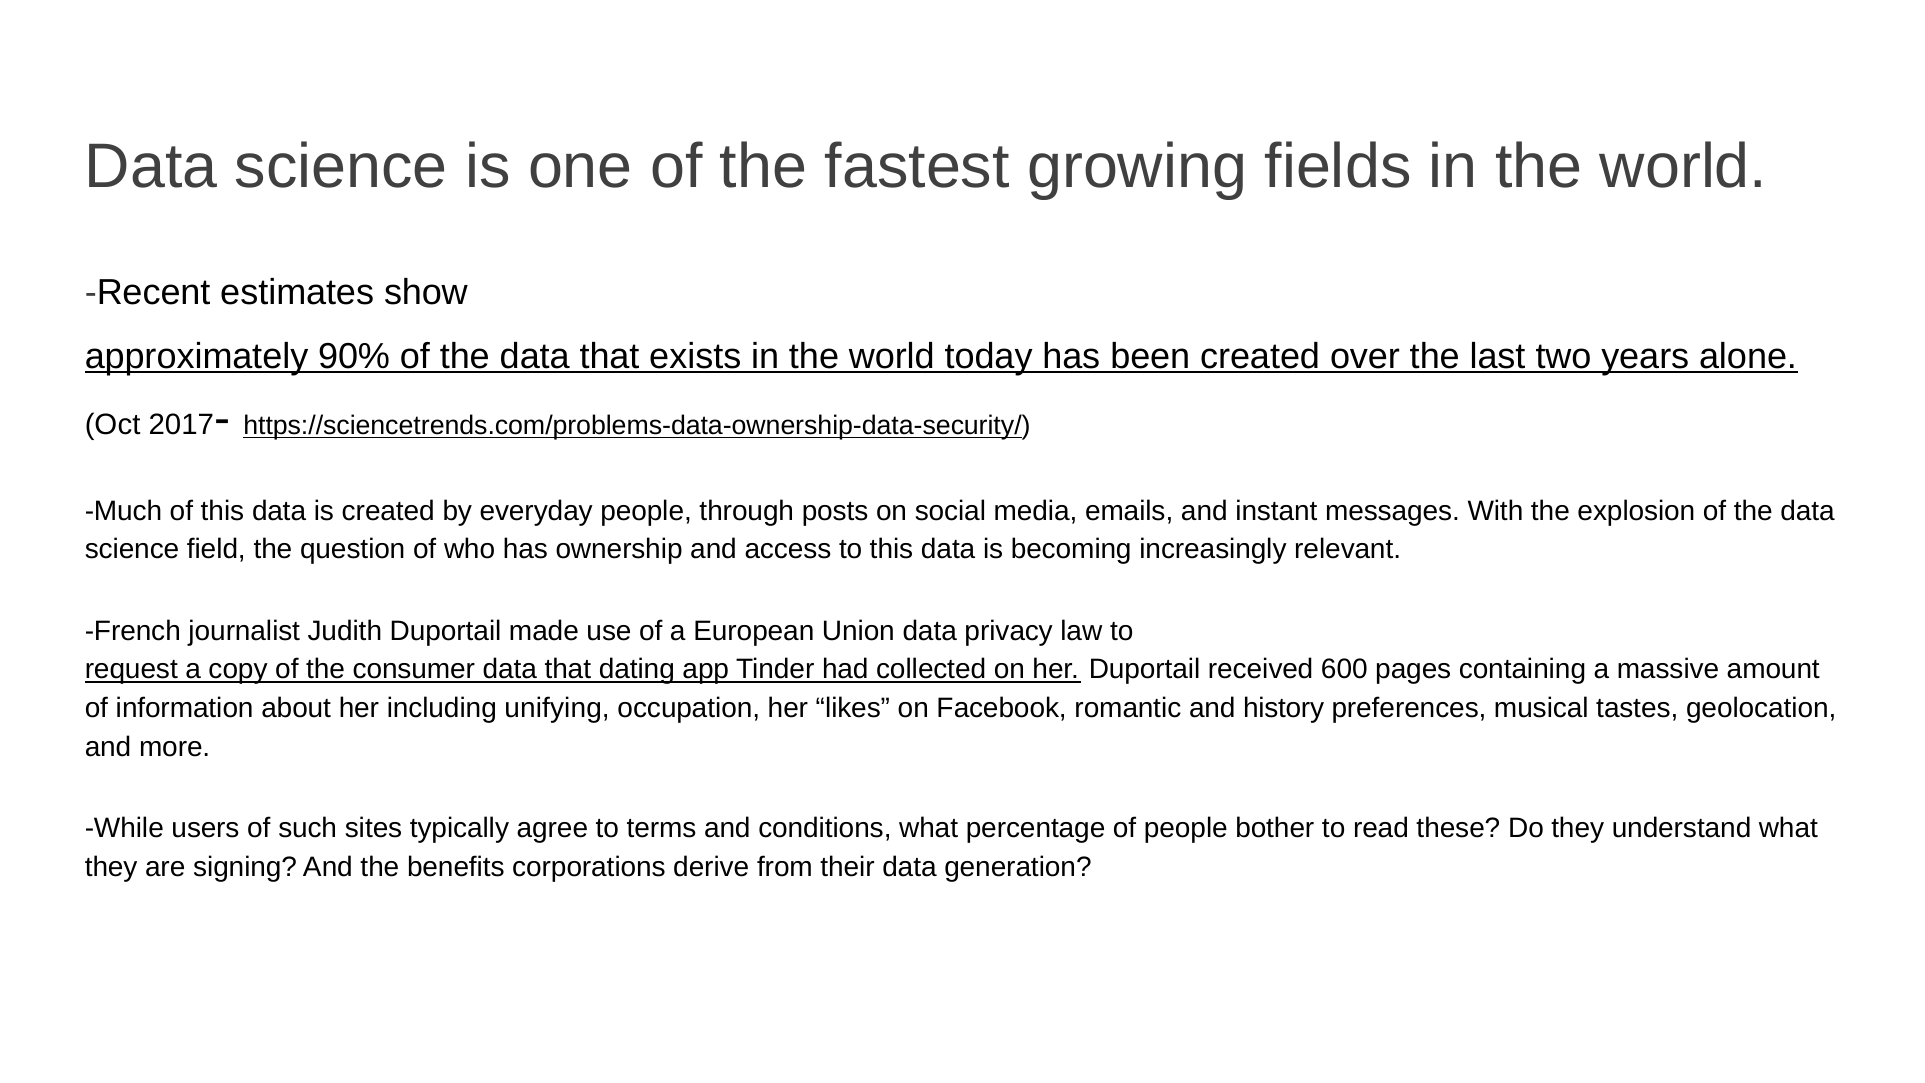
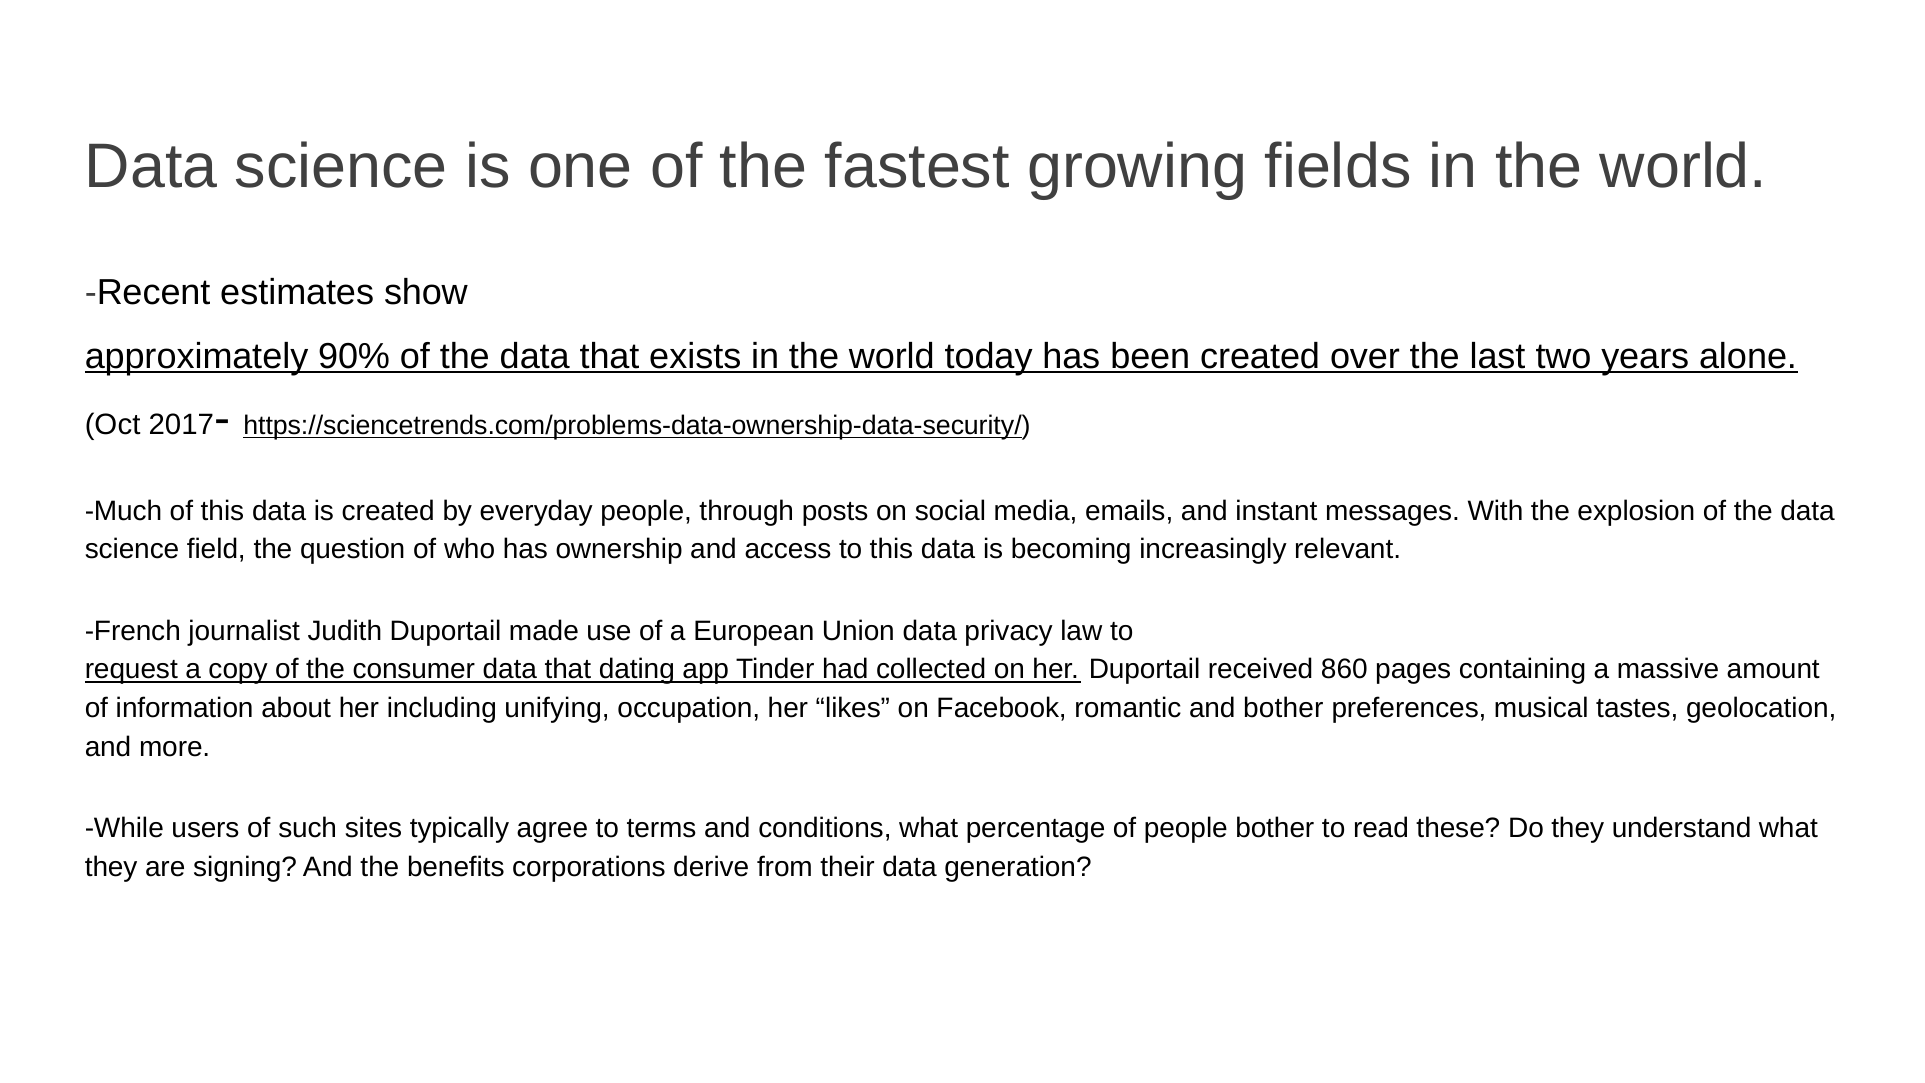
600: 600 -> 860 (1344, 670)
and history: history -> bother (1283, 708)
